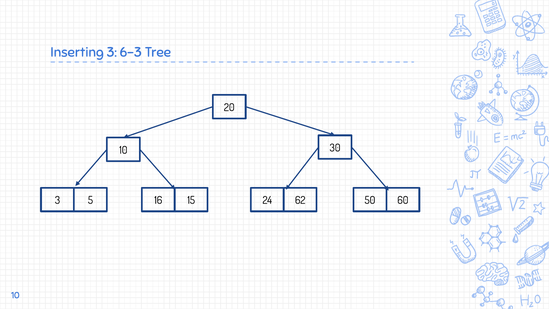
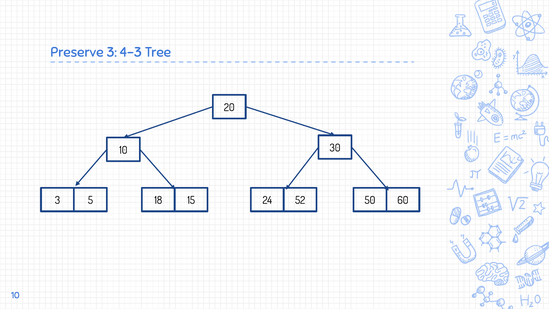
Inserting: Inserting -> Preserve (77, 52)
6-3: 6-3 -> 4-3 (131, 52)
16: 16 -> 18 (158, 200)
62: 62 -> 52 (300, 200)
